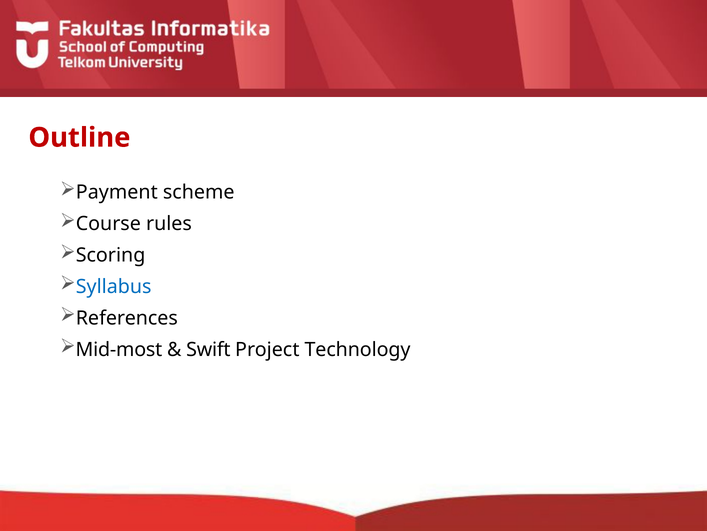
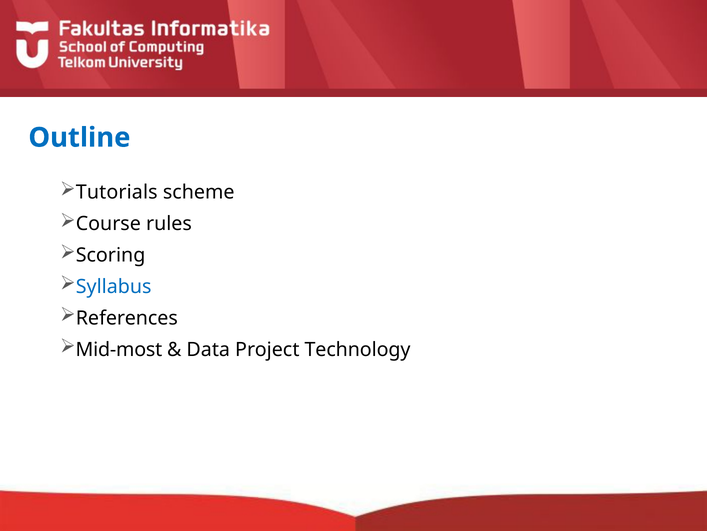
Outline colour: red -> blue (79, 137)
Payment: Payment -> Tutorials (117, 192)
Swift: Swift -> Data (208, 349)
